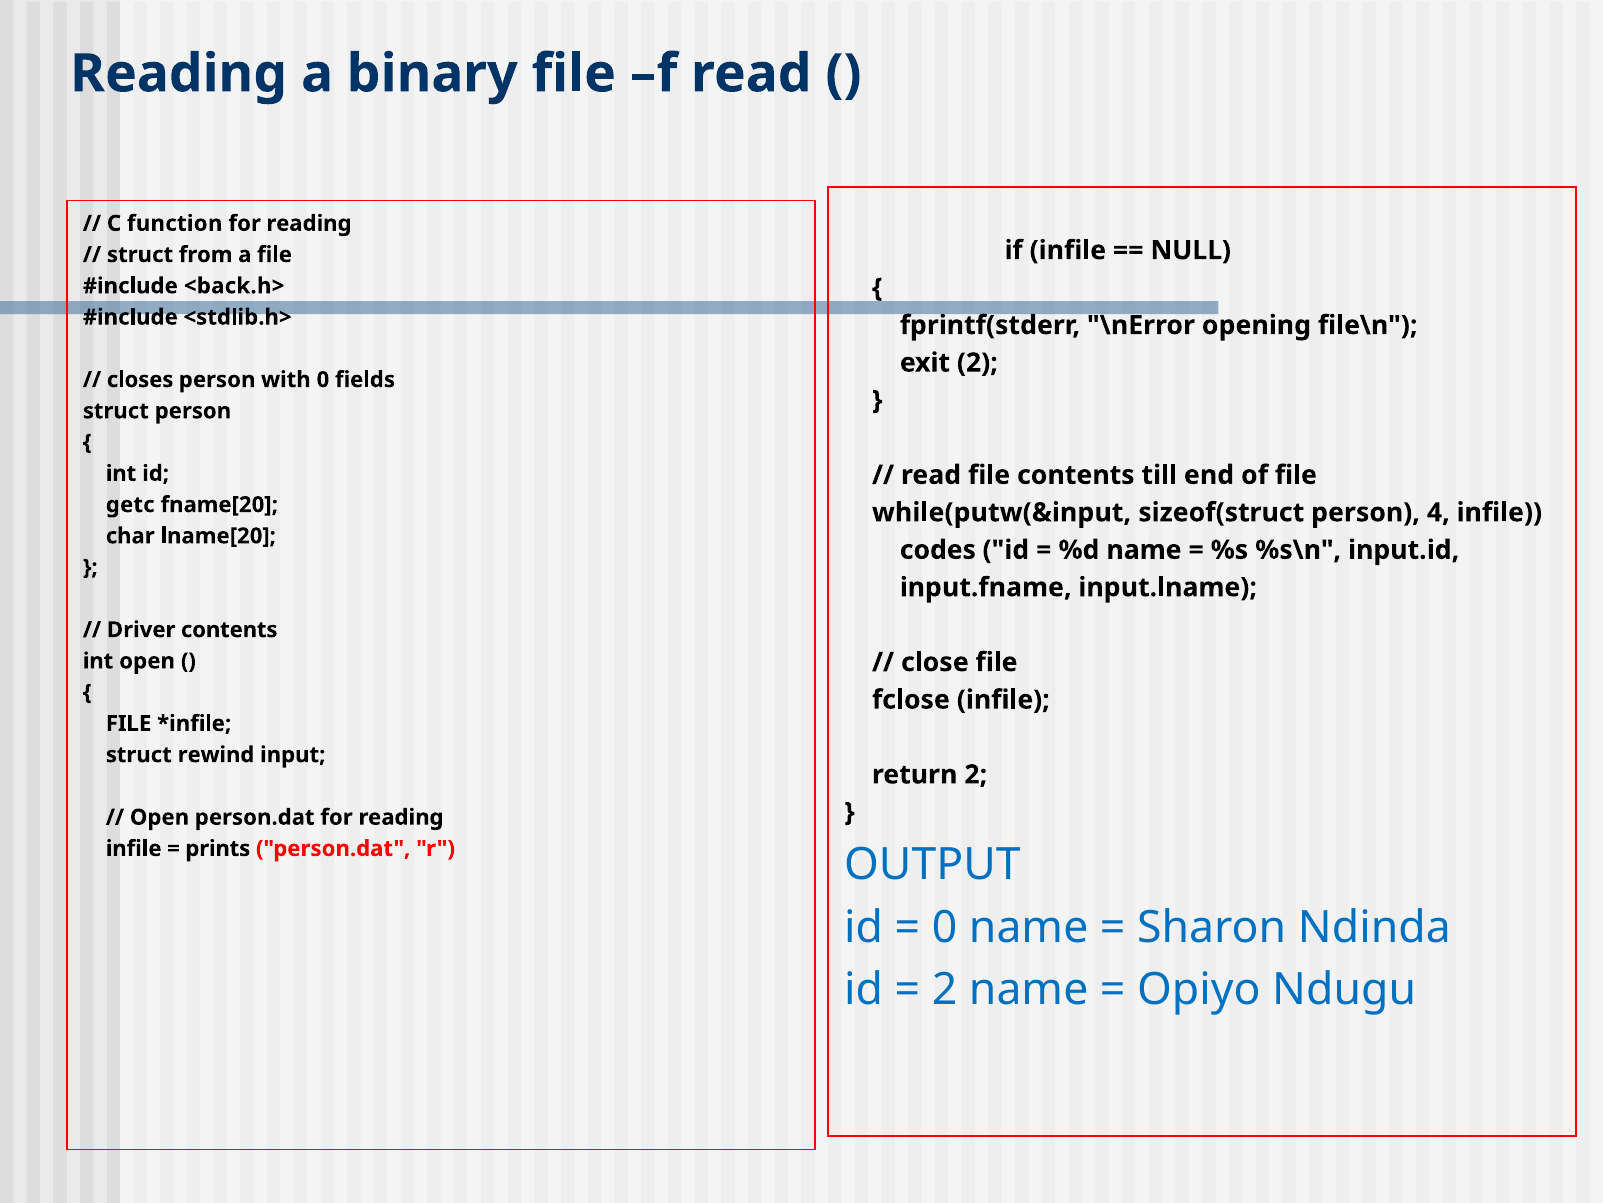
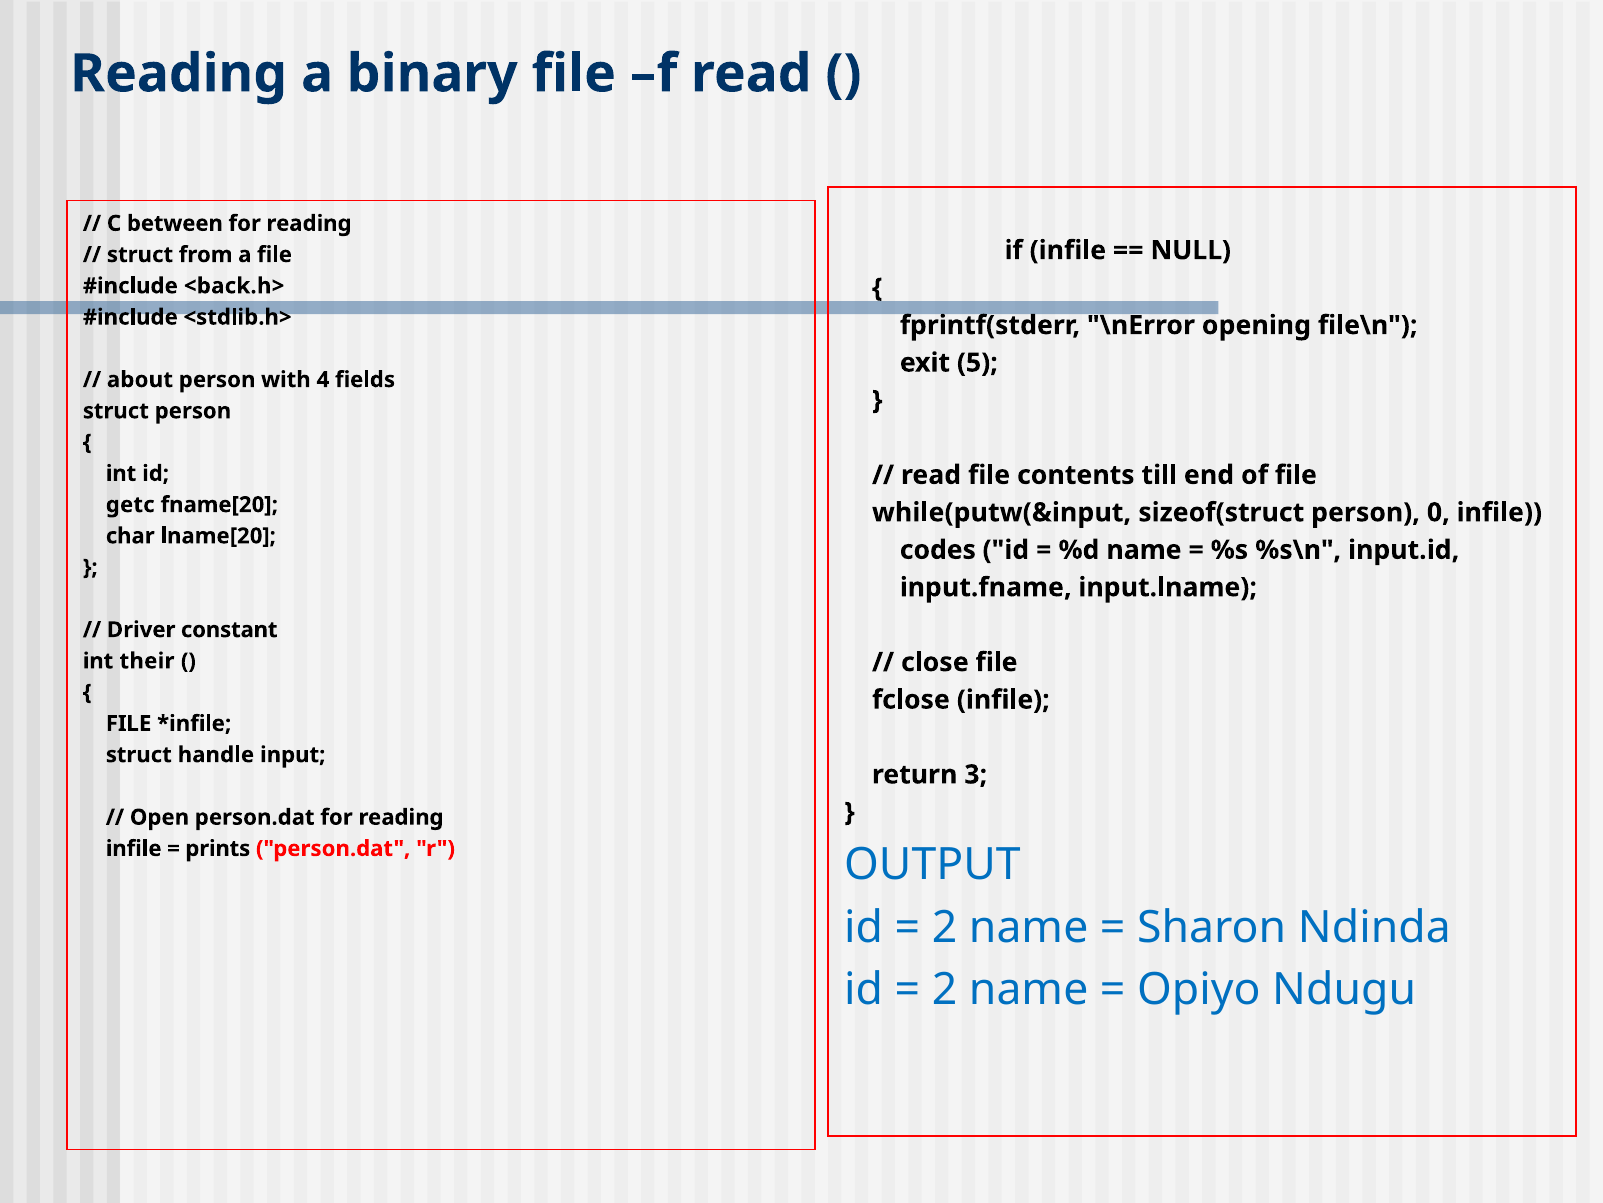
function: function -> between (175, 223)
exit 2: 2 -> 5 (977, 363)
closes: closes -> about (140, 380)
with 0: 0 -> 4 (323, 380)
4: 4 -> 0 (1438, 512)
Driver contents: contents -> constant (229, 629)
int open: open -> their (147, 661)
rewind: rewind -> handle (216, 754)
return 2: 2 -> 3 (976, 774)
0: 0 -> 2 (945, 927)
